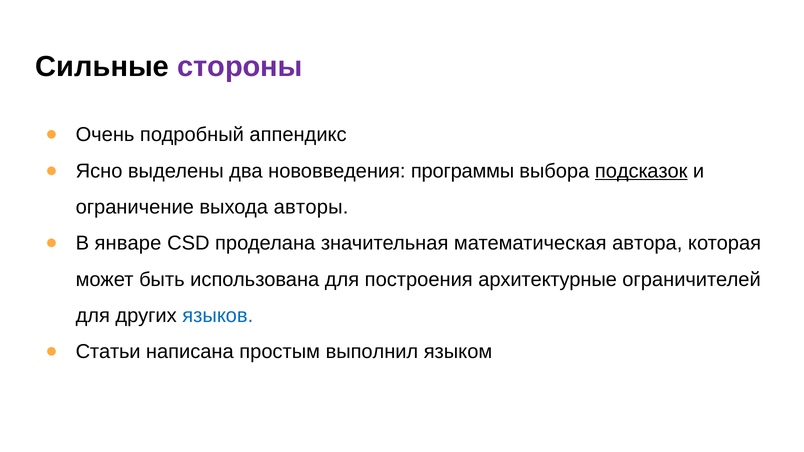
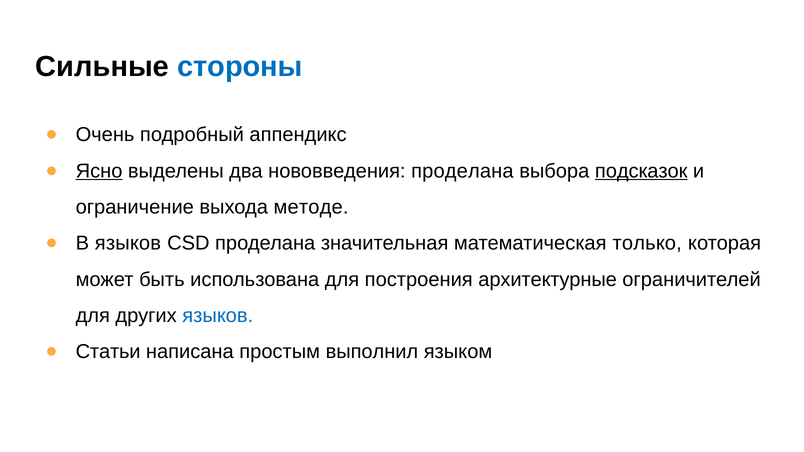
стороны colour: purple -> blue (240, 67)
Ясно underline: none -> present (99, 171)
нововведения программы: программы -> проделана (462, 171)
авторы: авторы -> методе (311, 207)
В январе: январе -> языков (128, 243)
автора: автора -> только (647, 243)
